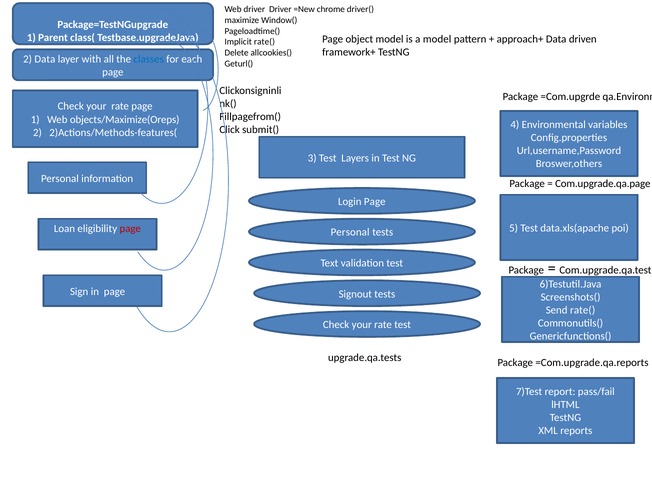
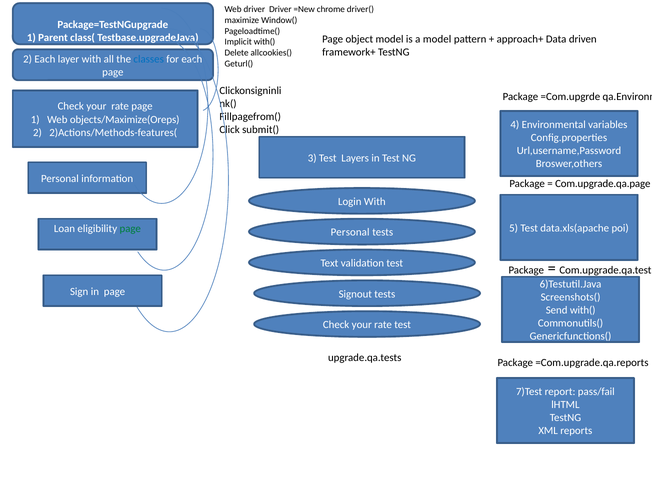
Implicit rate(: rate( -> with( (264, 42)
2 Data: Data -> Each (45, 59)
Login Page: Page -> With (375, 202)
page colour: red -> green (130, 228)
Send rate(: rate( -> with( (583, 310)
